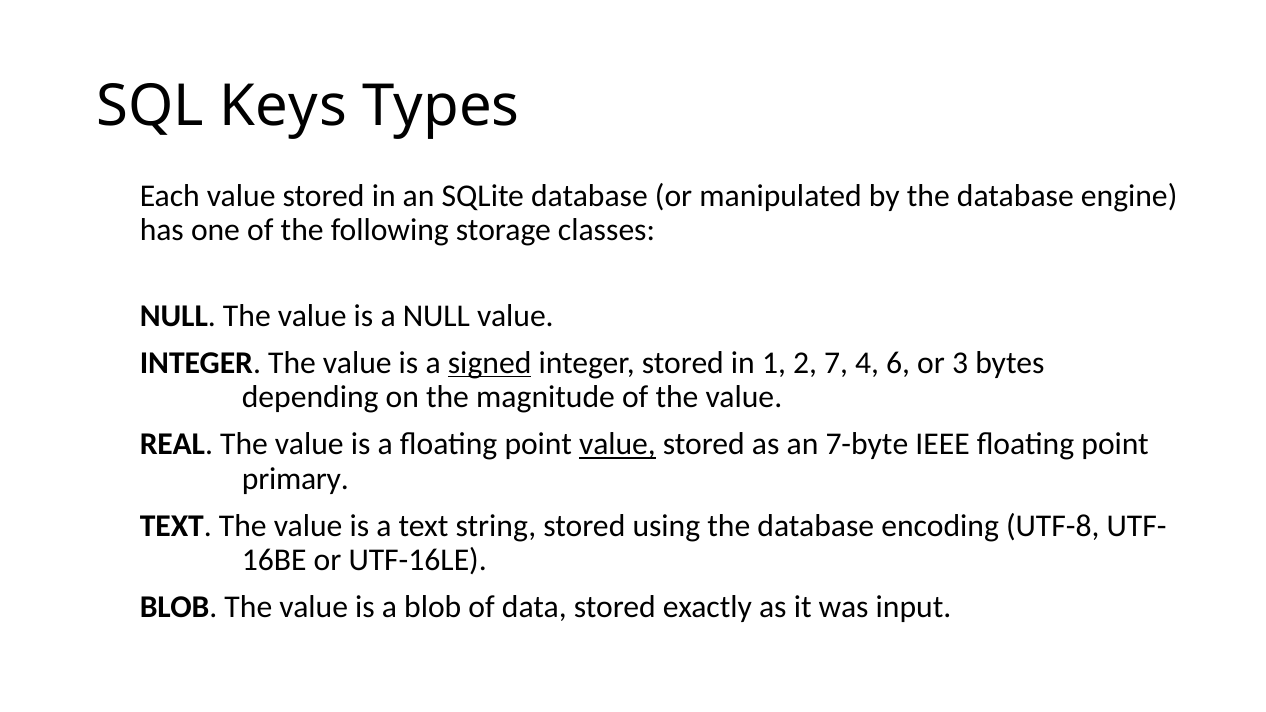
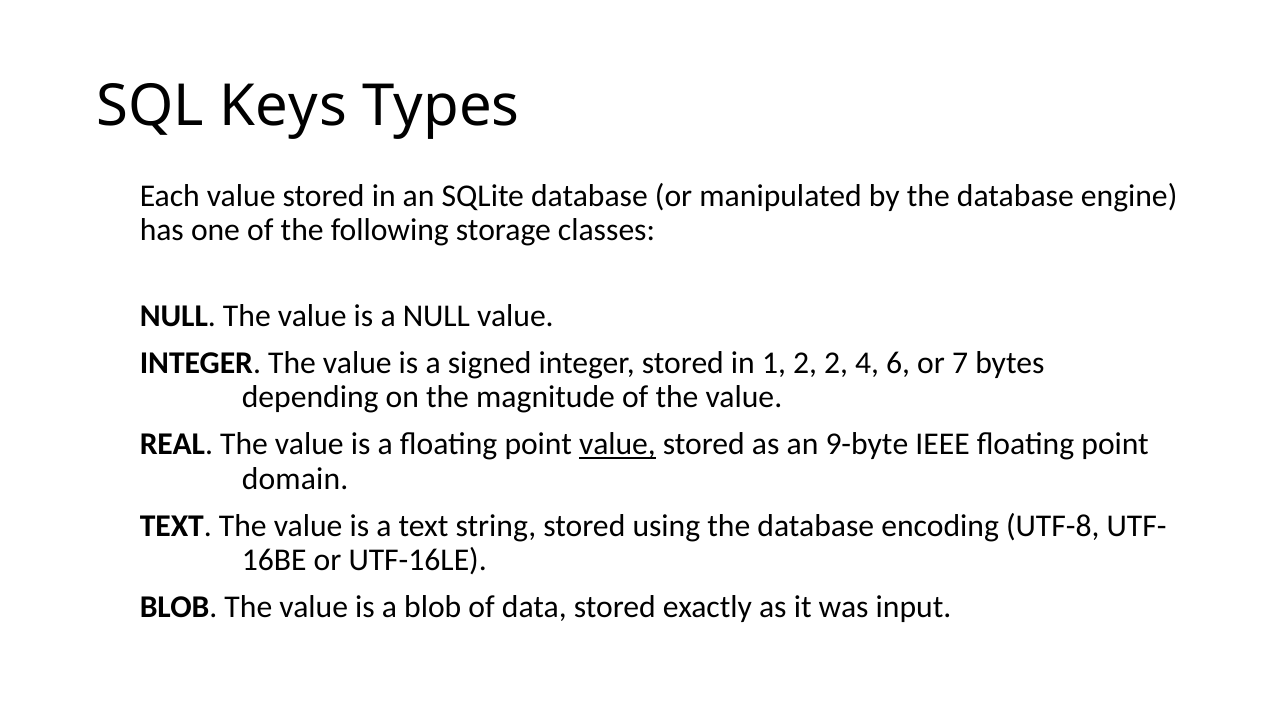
signed underline: present -> none (490, 363)
2 7: 7 -> 2 (836, 363)
3: 3 -> 7 (960, 363)
7-byte: 7-byte -> 9-byte (867, 445)
primary: primary -> domain (295, 479)
